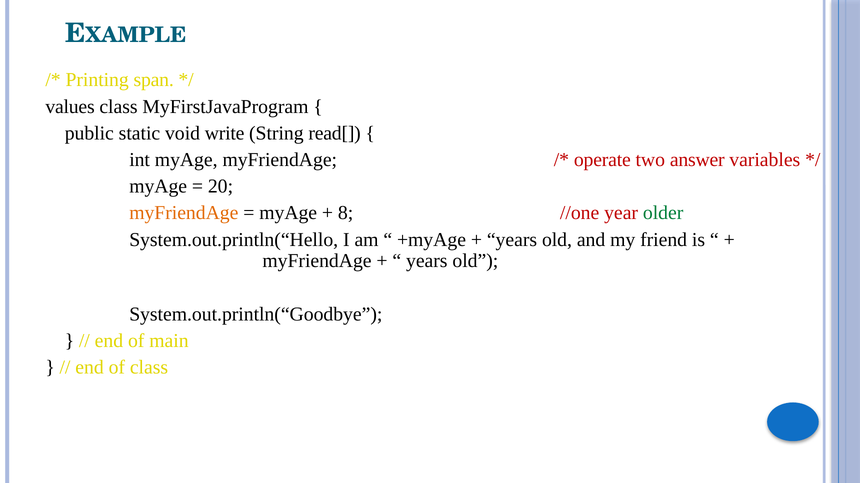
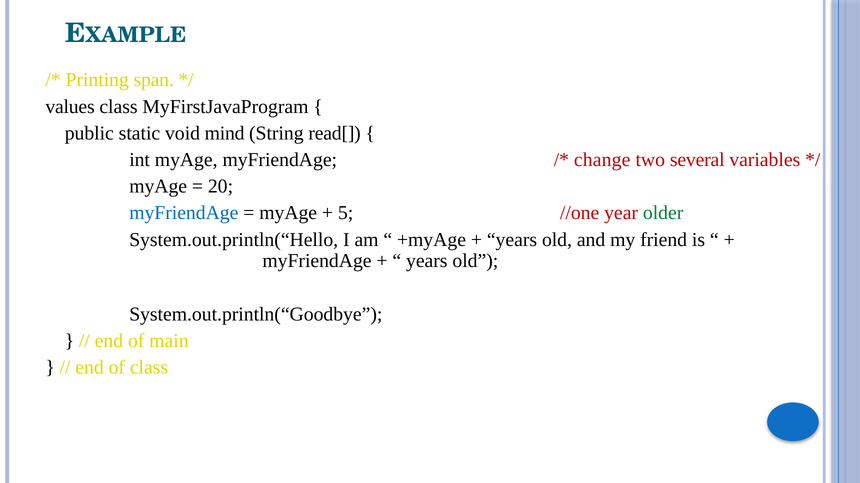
write: write -> mind (225, 133)
operate: operate -> change (602, 160)
answer: answer -> several (697, 160)
myFriendAge colour: orange -> blue (184, 213)
8: 8 -> 5 (346, 213)
